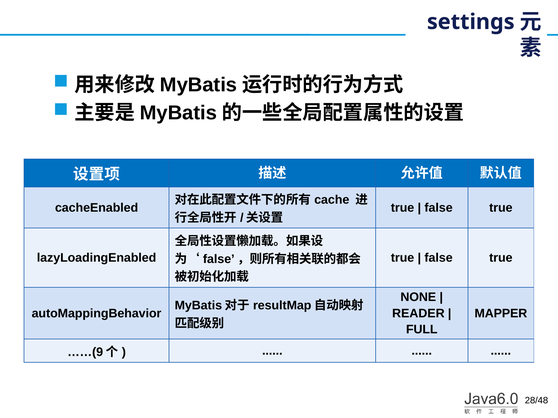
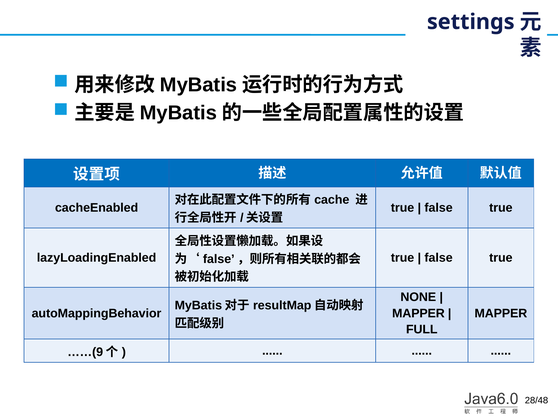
READER: READER -> MAPPER (418, 314)
